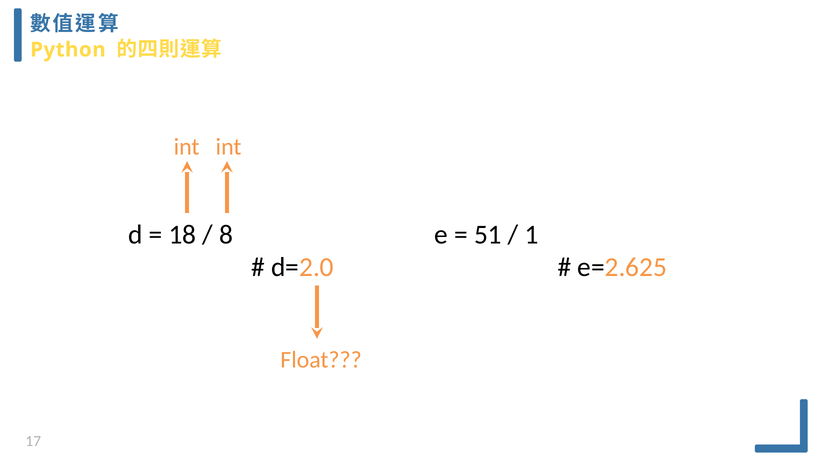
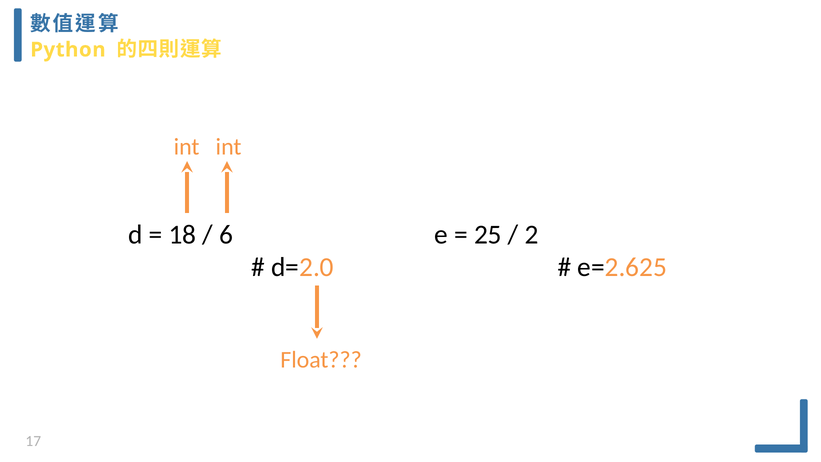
8: 8 -> 6 (226, 234)
51: 51 -> 25 (488, 234)
1: 1 -> 2 (532, 234)
